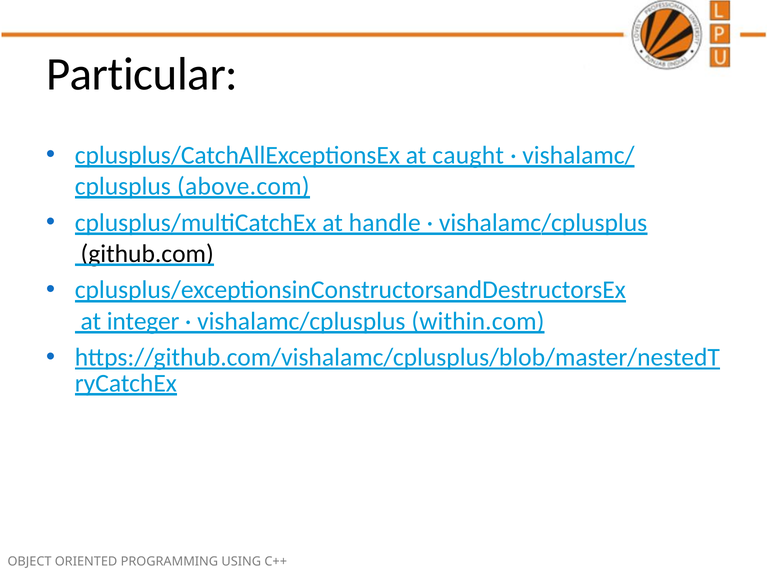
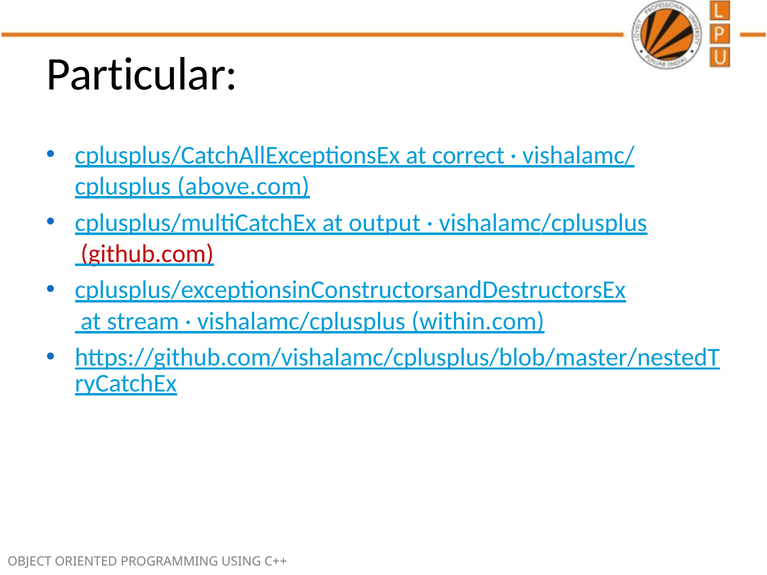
caught: caught -> correct (468, 155)
handle: handle -> output (385, 223)
github.com colour: black -> red (147, 254)
integer: integer -> stream (143, 321)
